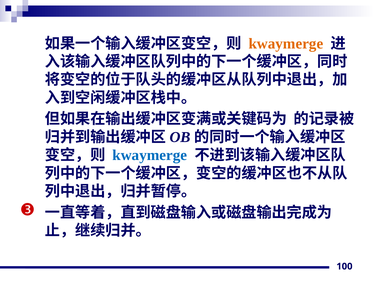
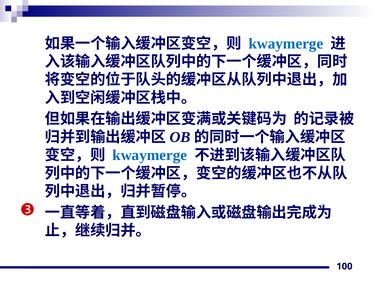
kwaymerge colour: orange -> blue (286, 44)
